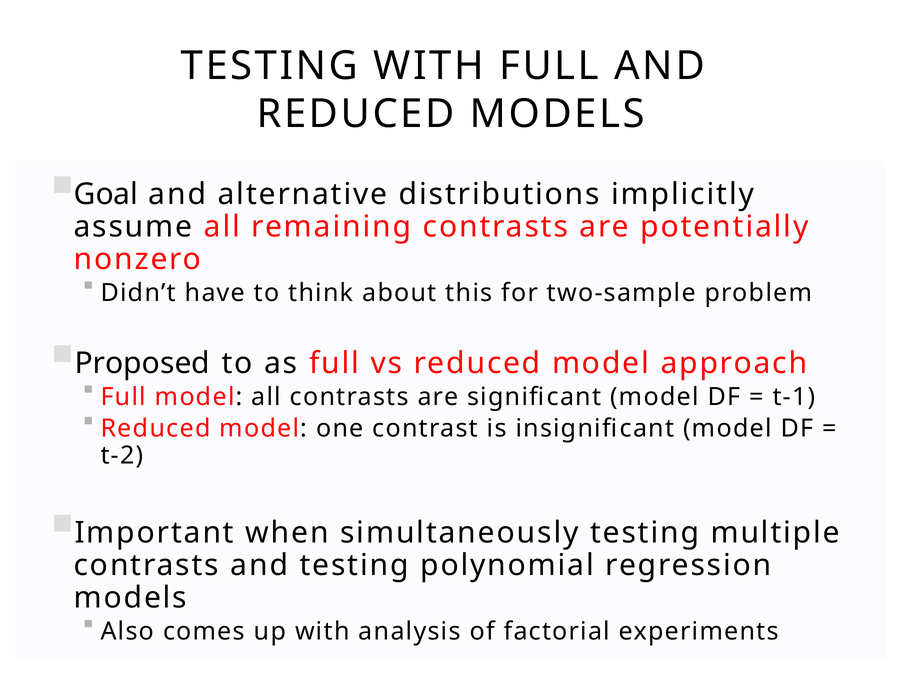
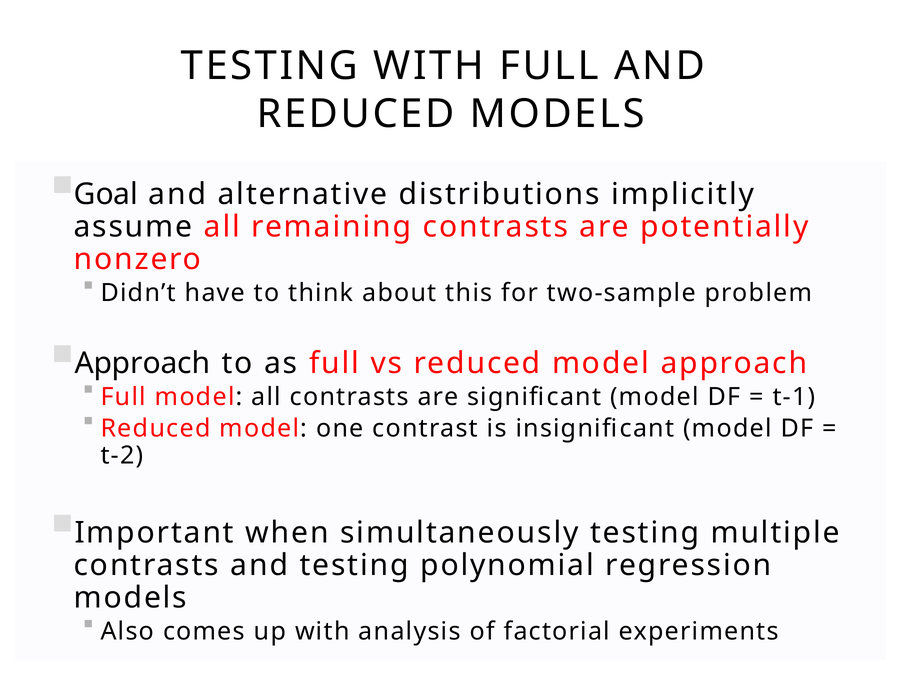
Proposed: Proposed -> Approach (142, 363)
